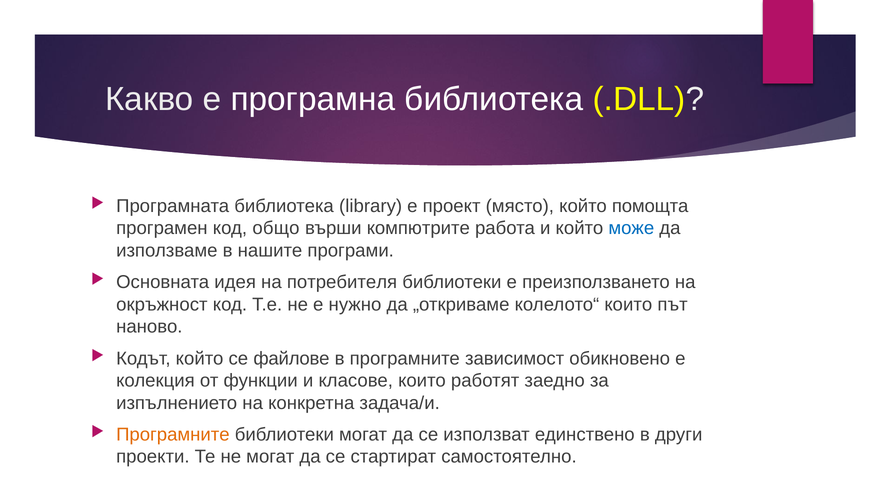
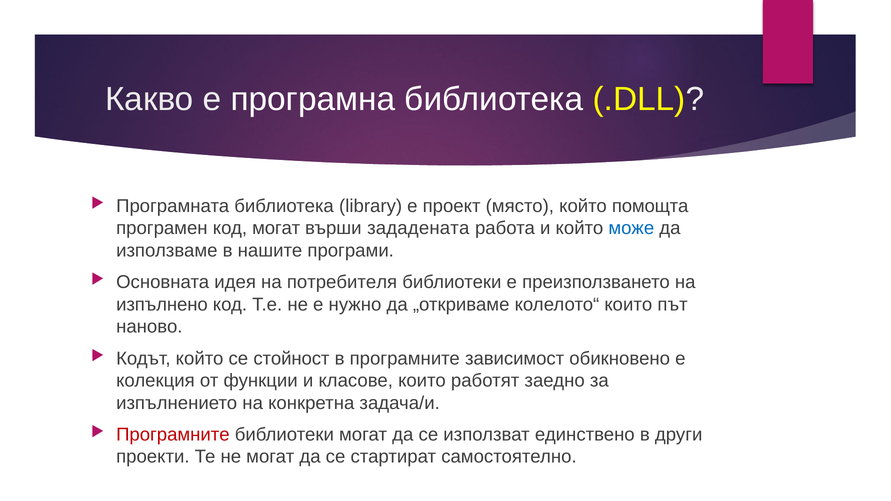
код общо: общо -> могат (276, 228)
компютрите: компютрите -> зададената (418, 228)
окръжност: окръжност -> изпълнено (162, 305)
файлове: файлове -> стойност (291, 359)
Програмните colour: orange -> red (173, 435)
